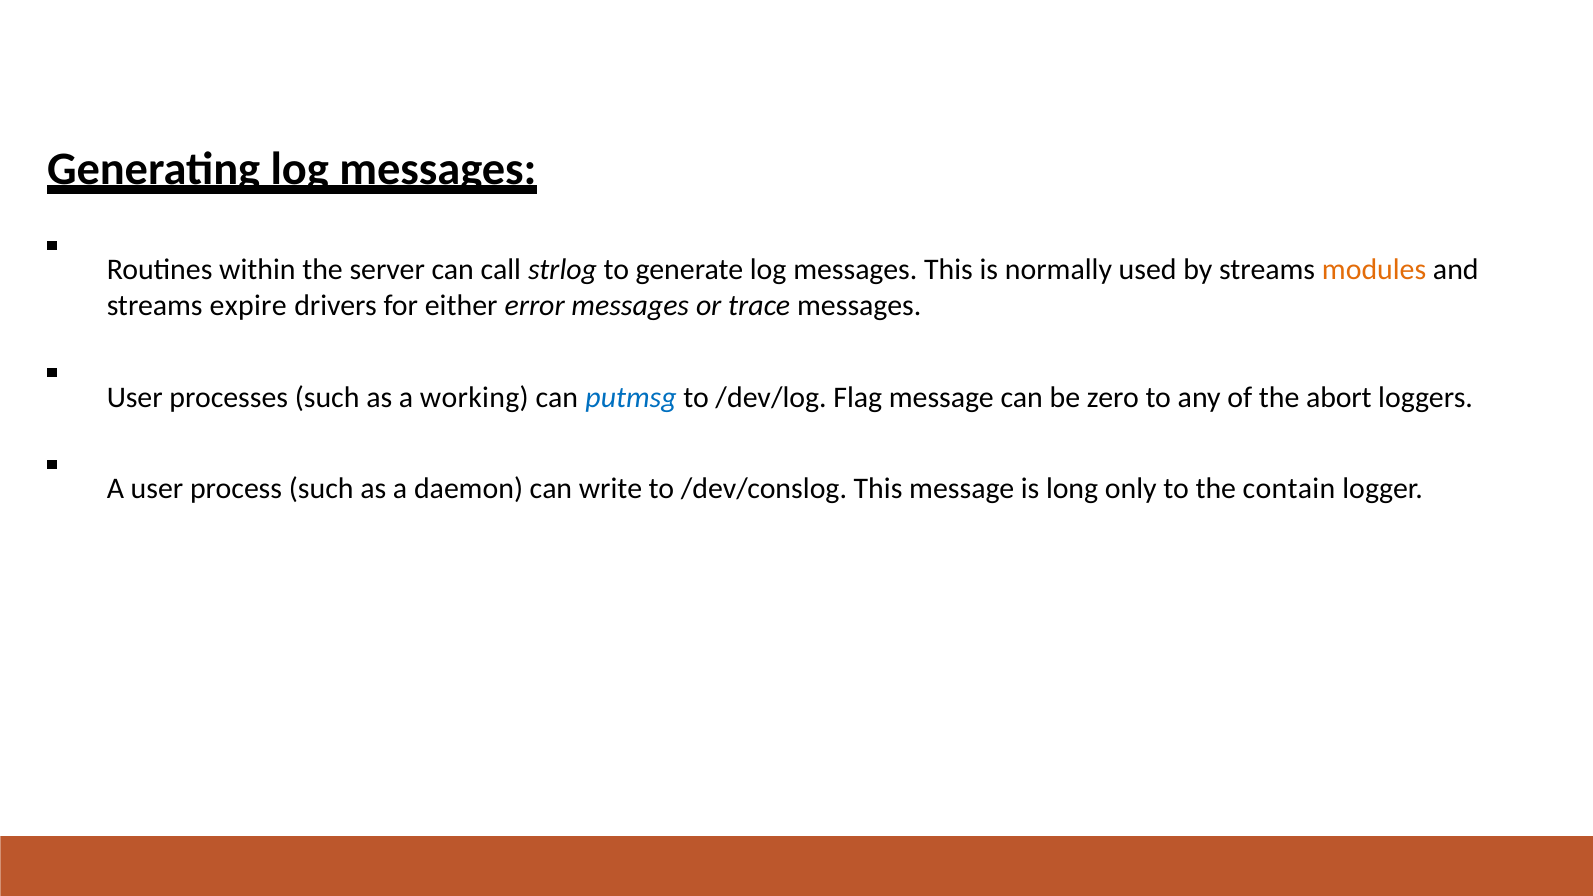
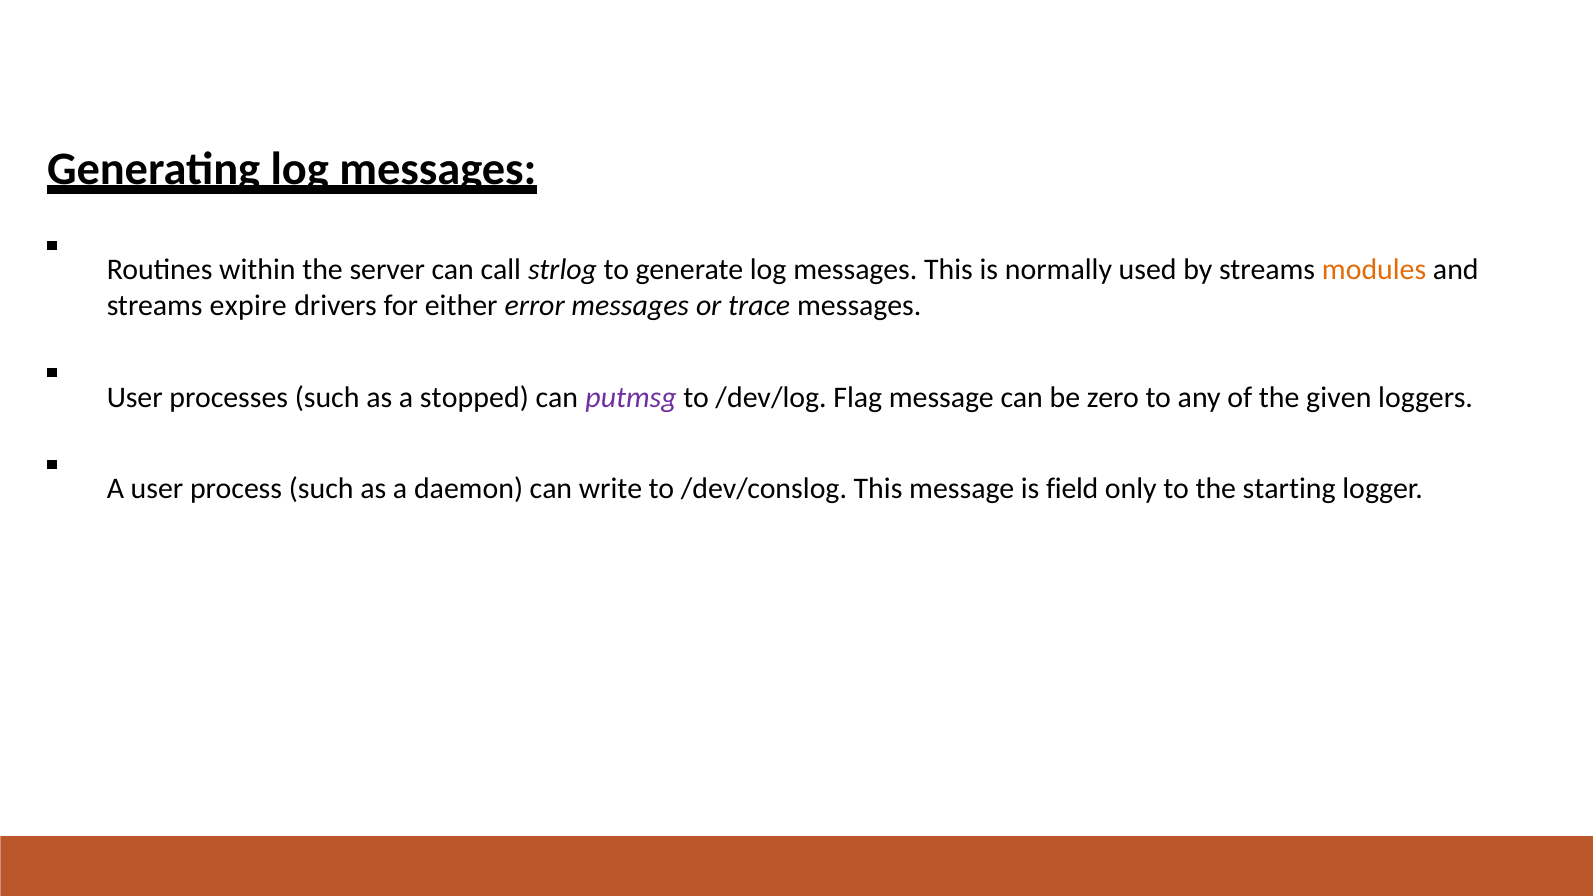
working: working -> stopped (474, 397)
putmsg colour: blue -> purple (631, 397)
abort: abort -> given (1339, 397)
long: long -> field (1072, 489)
contain: contain -> starting (1289, 489)
